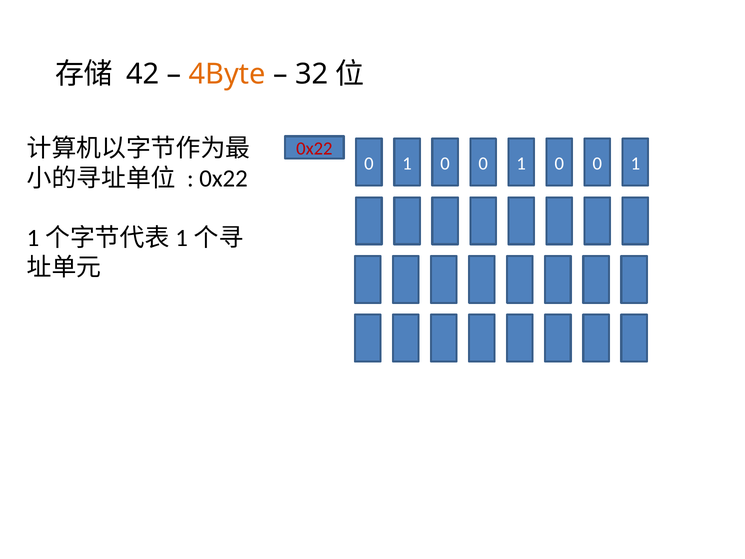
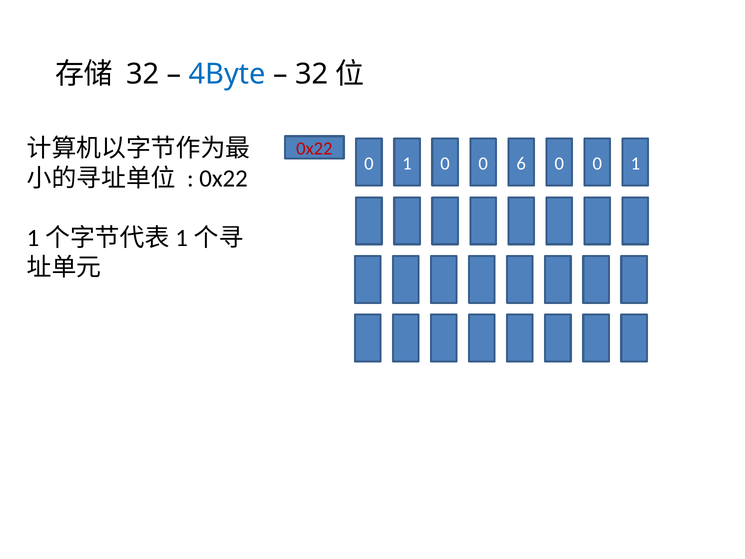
42: 42 -> 32 (143, 74)
4Byte colour: orange -> blue (227, 74)
1: 1 -> 6 (521, 163)
